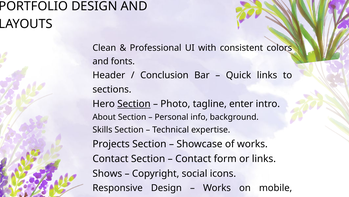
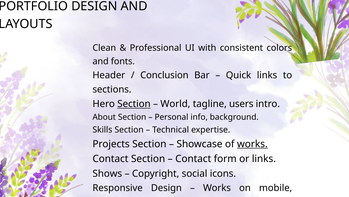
Photo: Photo -> World (175, 104)
enter: enter -> users (241, 104)
works underline: none -> present (252, 143)
